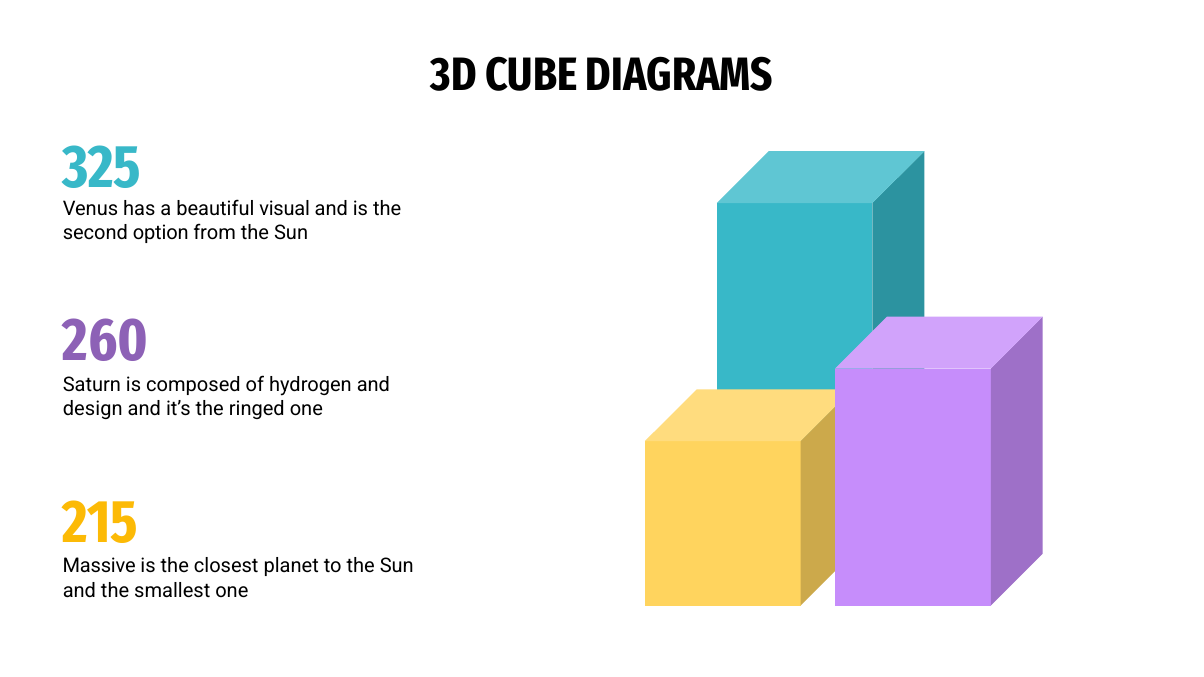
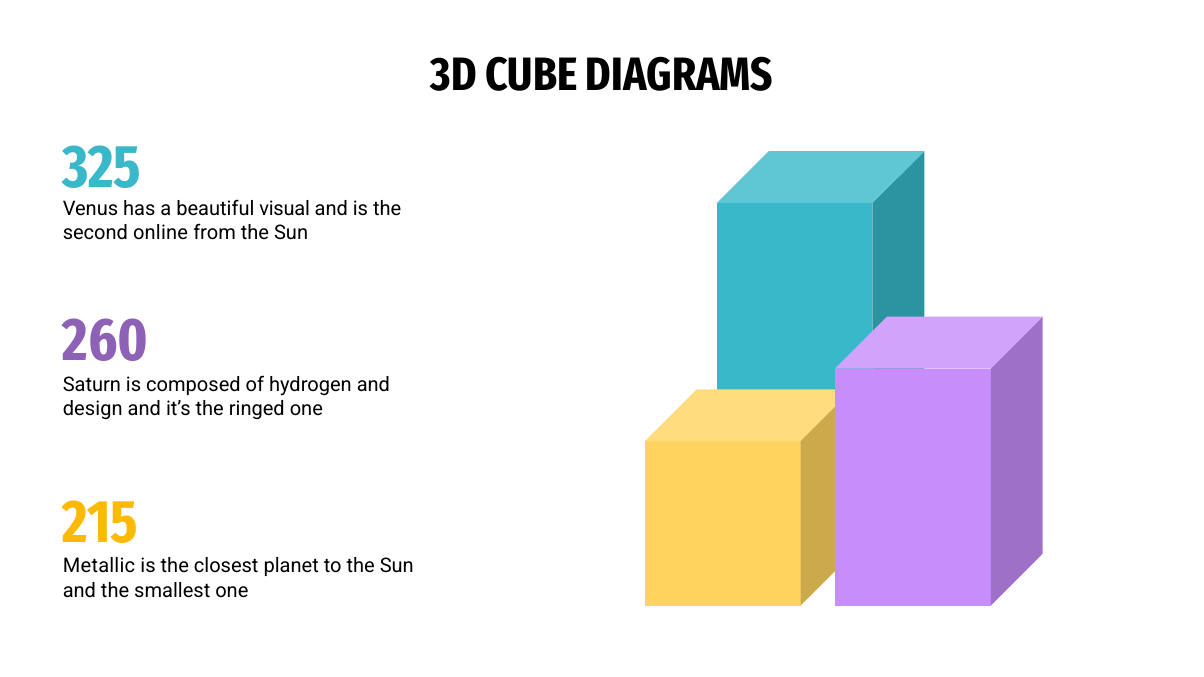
option: option -> online (161, 233)
Massive: Massive -> Metallic (99, 567)
